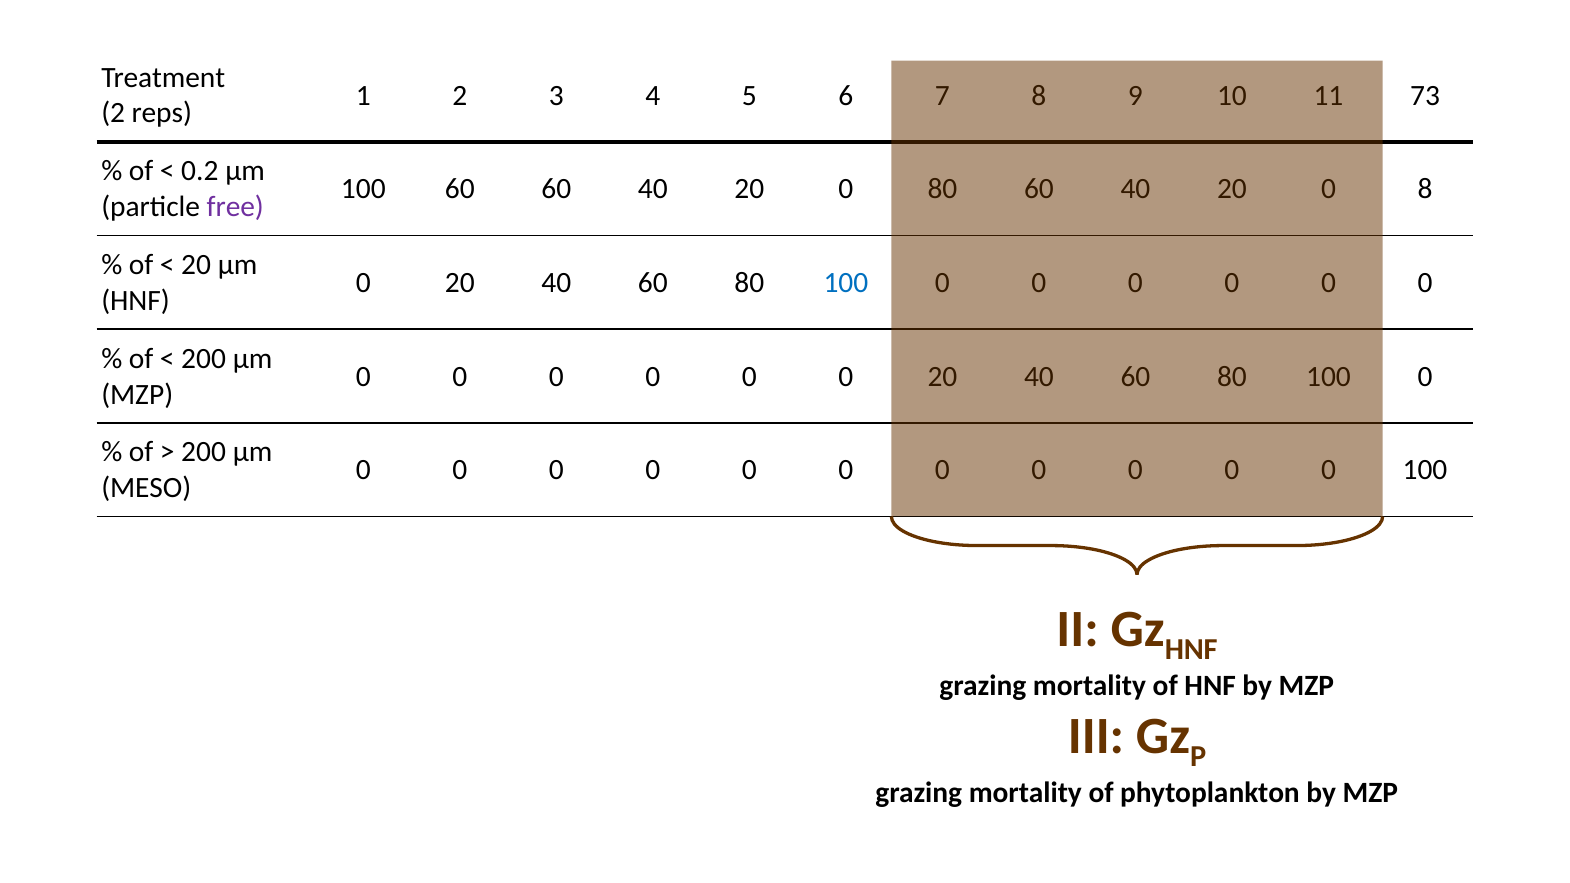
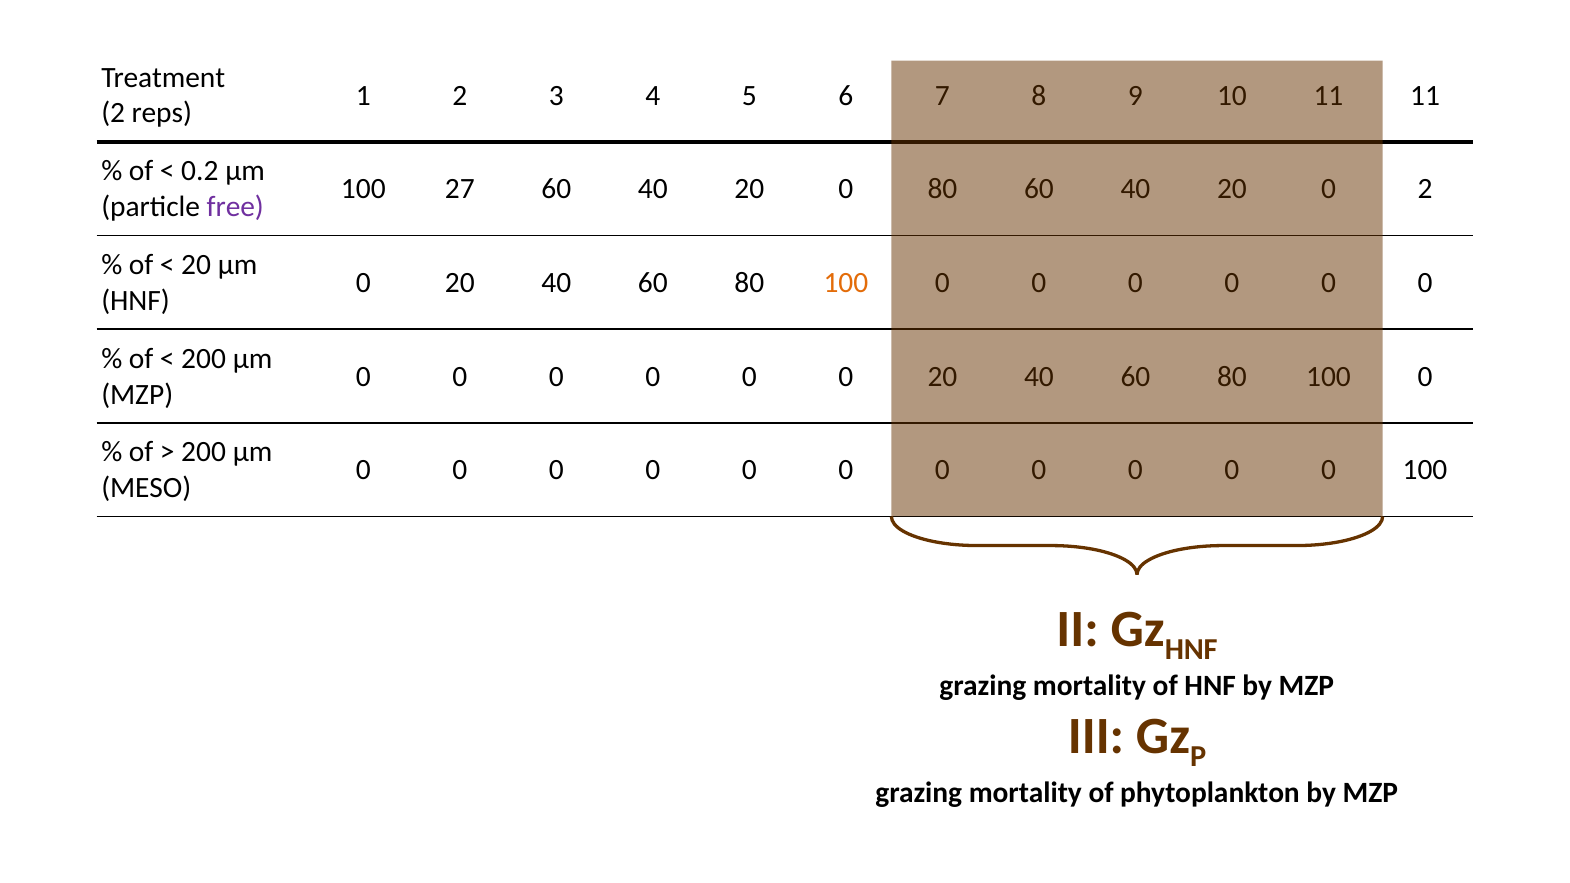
73: 73 -> 11 (1425, 95)
100 60: 60 -> 27 (460, 189)
8: 8 -> 2 (1425, 189)
100 colour: blue -> orange (846, 283)
